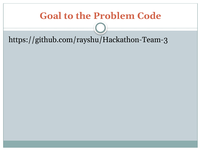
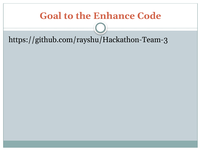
Problem: Problem -> Enhance (114, 16)
